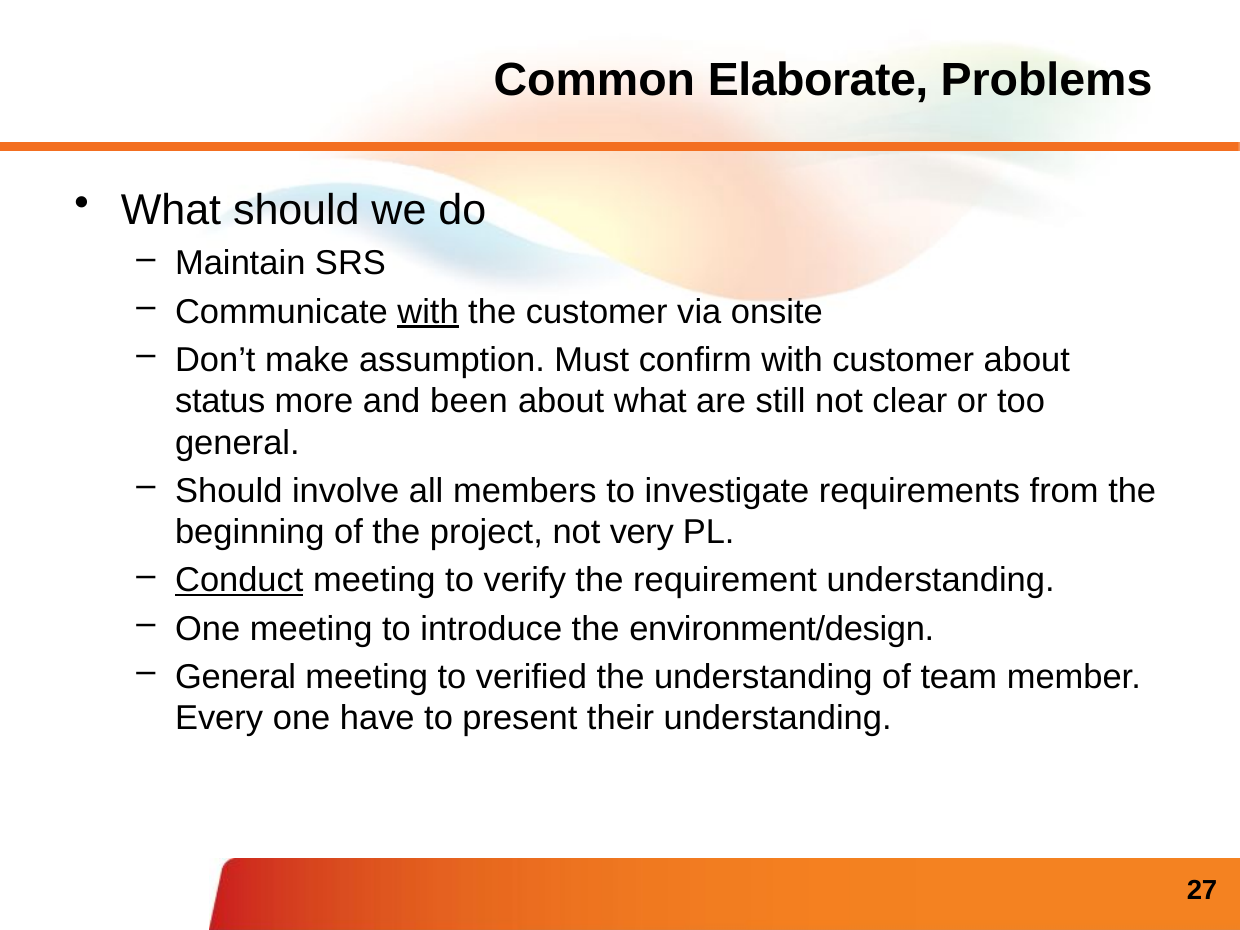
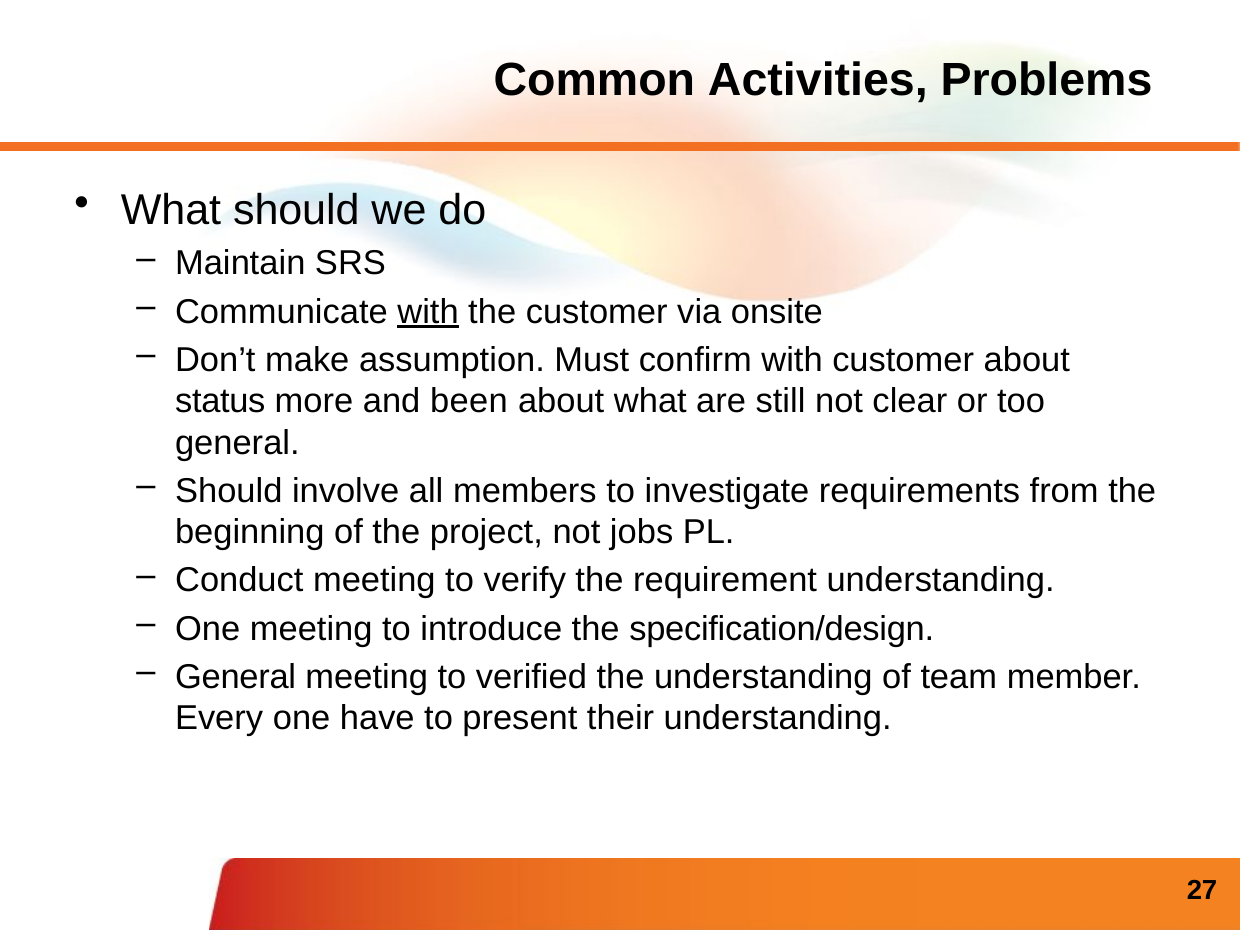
Elaborate: Elaborate -> Activities (818, 80)
very: very -> jobs (642, 532)
Conduct underline: present -> none (239, 580)
environment/design: environment/design -> specification/design (782, 629)
